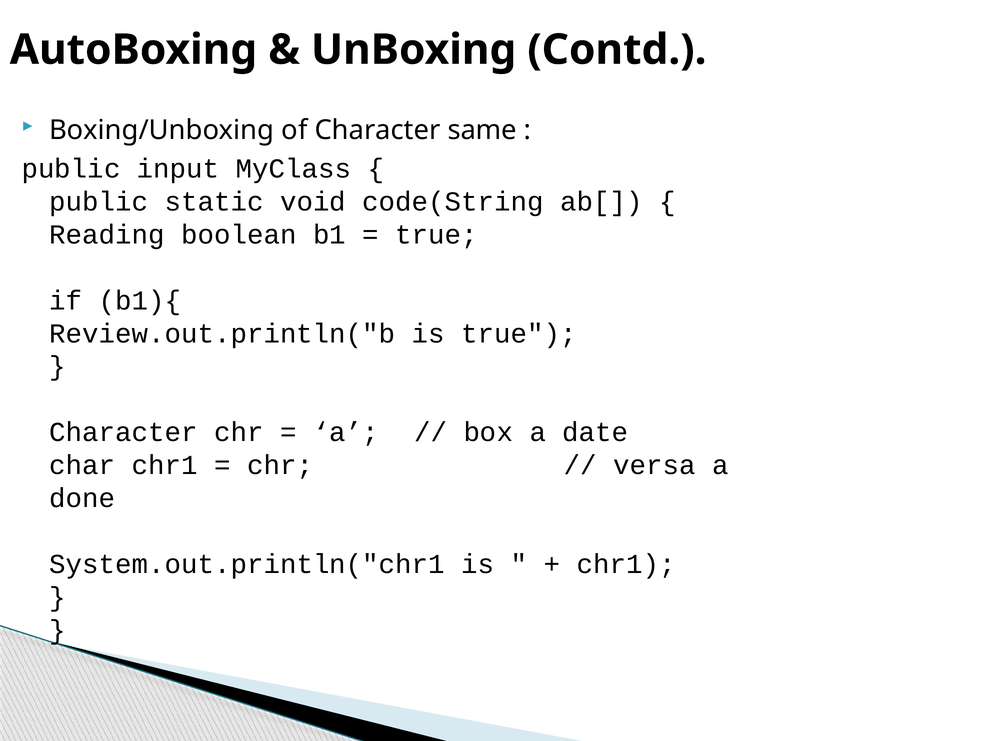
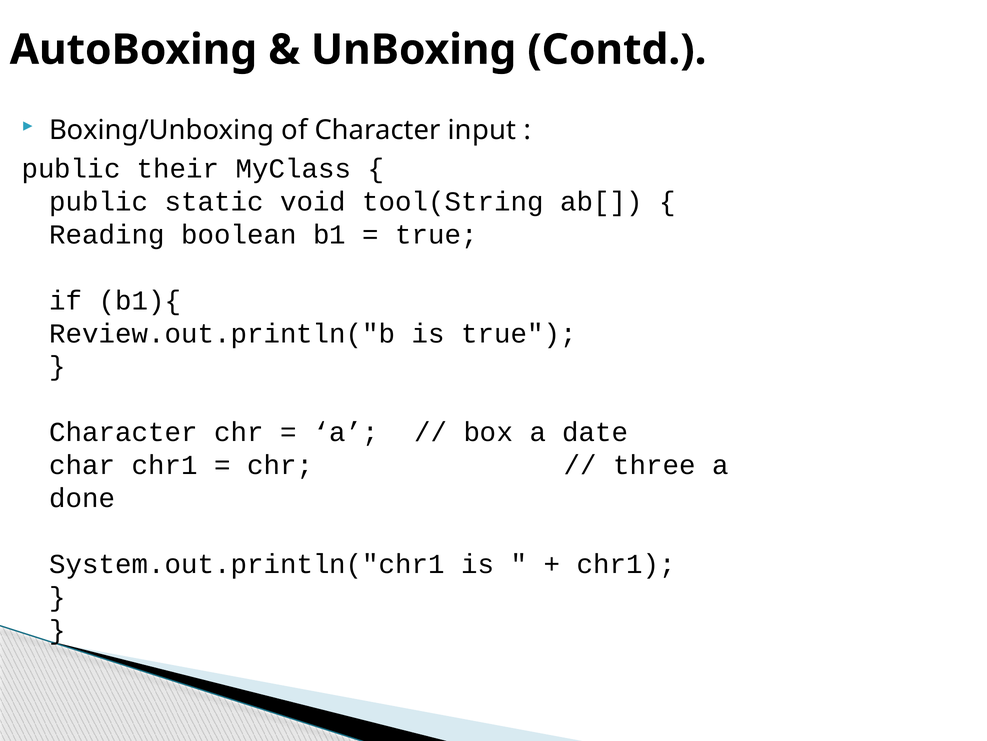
same: same -> input (482, 130)
input: input -> their (178, 169)
code(String: code(String -> tool(String (453, 201)
versa: versa -> three (655, 465)
